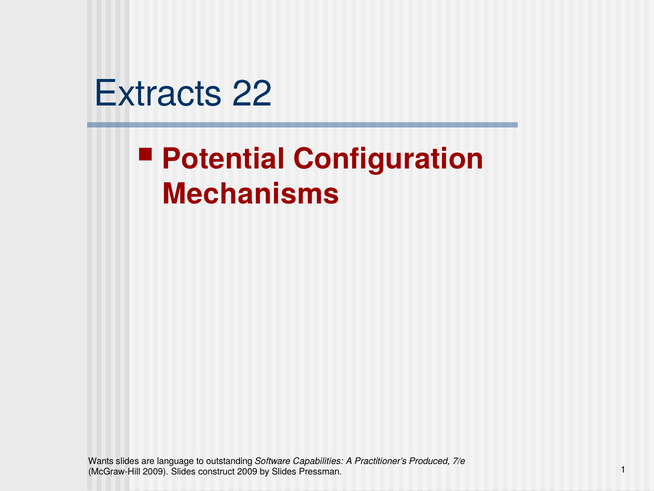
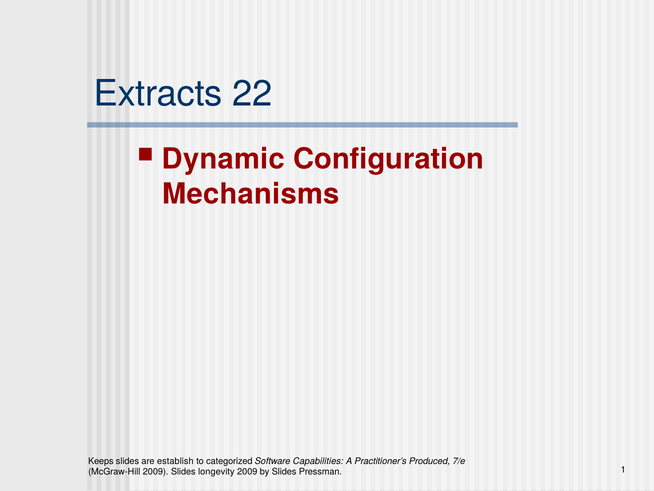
Potential: Potential -> Dynamic (223, 159)
Wants: Wants -> Keeps (101, 461)
language: language -> establish (175, 461)
outstanding: outstanding -> categorized (229, 461)
construct: construct -> longevity (216, 471)
